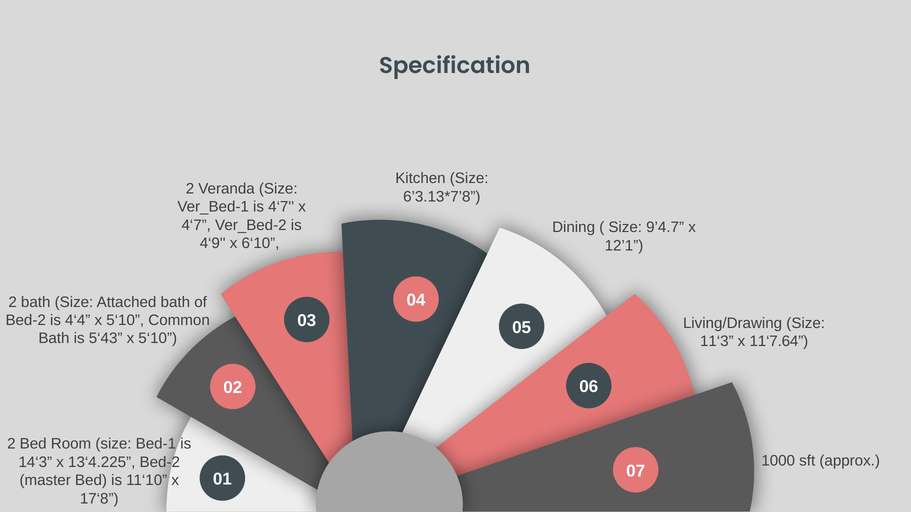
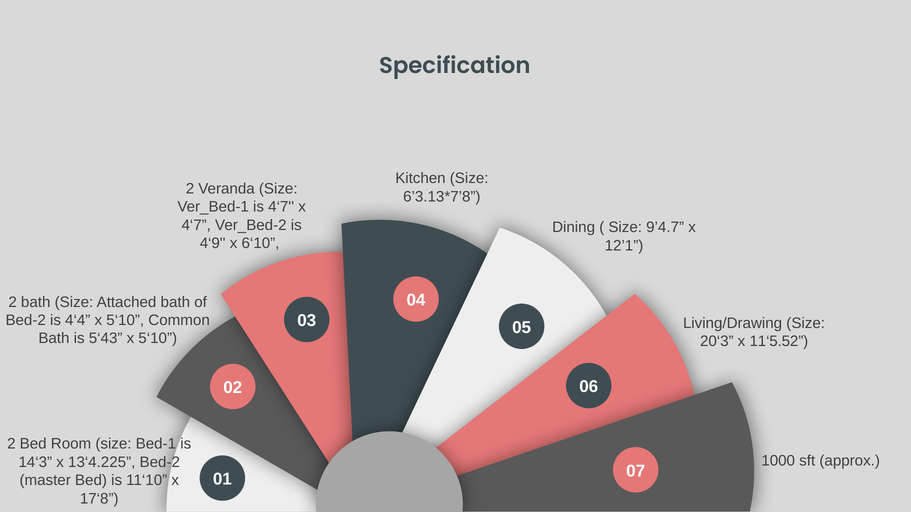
11‘3: 11‘3 -> 20‘3 (717, 342)
11‘7.64: 11‘7.64 -> 11‘5.52 (779, 342)
